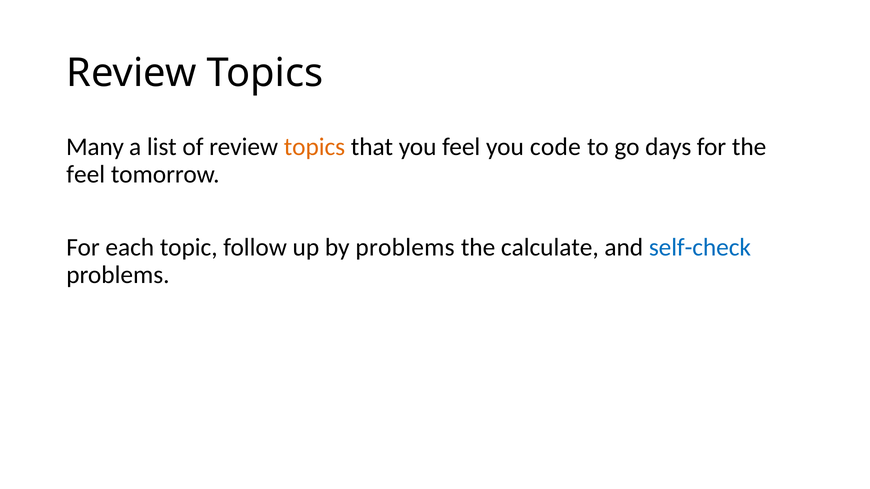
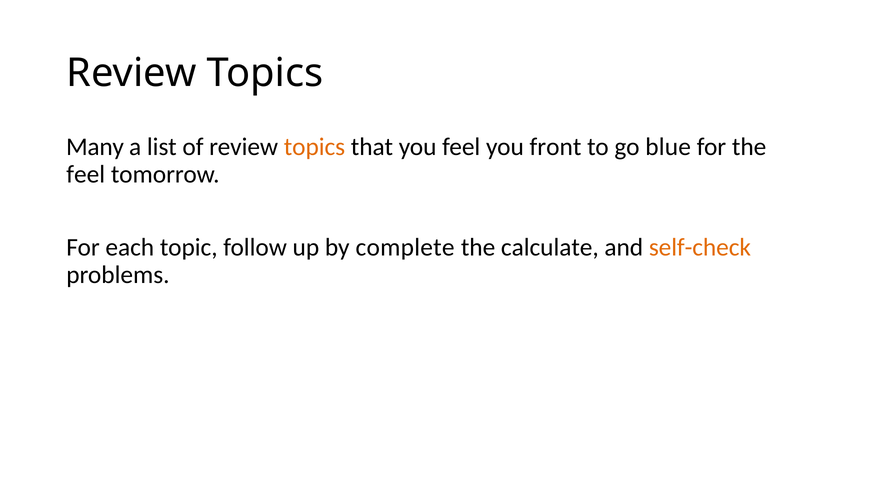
code: code -> front (555, 147)
days: days -> blue (668, 147)
by problems: problems -> complete (405, 247)
self-check colour: blue -> orange (700, 247)
